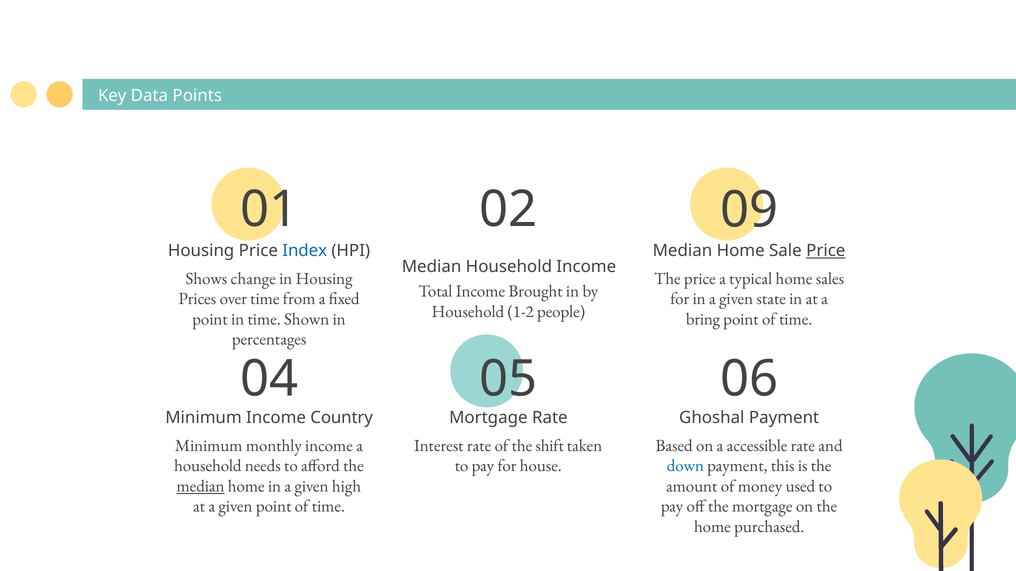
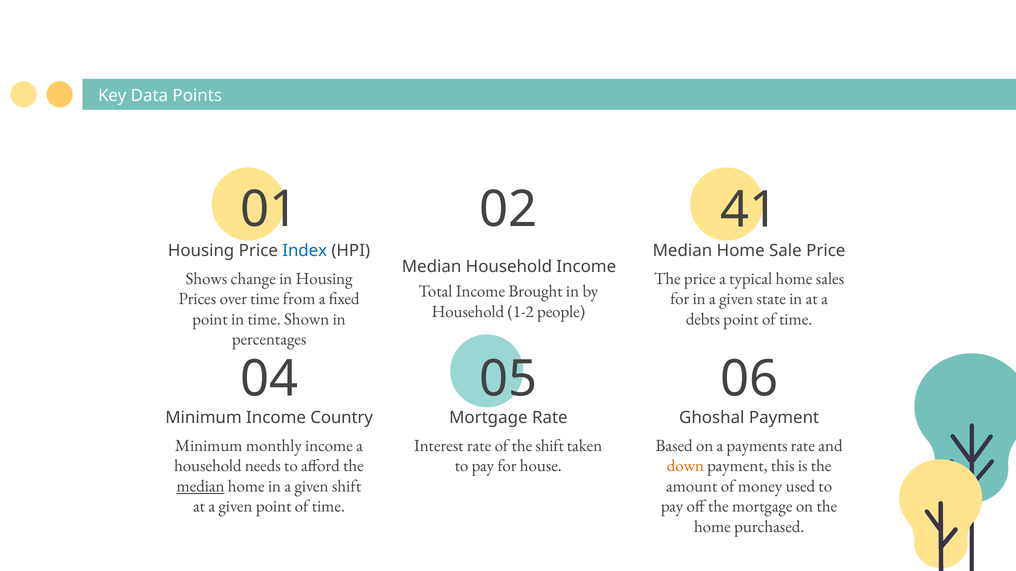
09: 09 -> 41 (749, 210)
Price underline: present -> none (826, 251)
bring: bring -> debts (703, 319)
accessible: accessible -> payments (757, 446)
down colour: blue -> orange (685, 466)
given high: high -> shift (347, 486)
